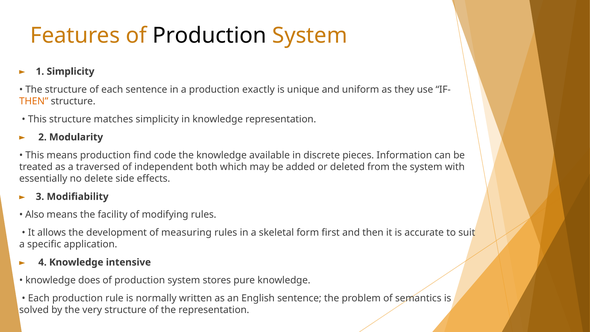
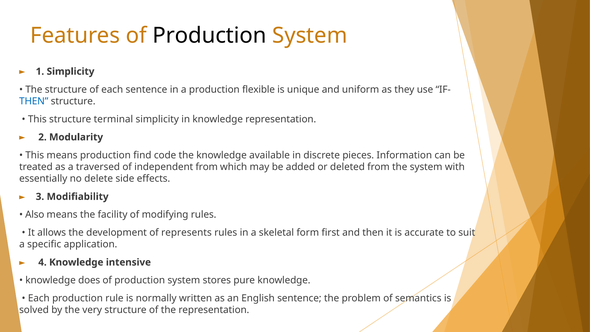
exactly: exactly -> flexible (259, 89)
THEN colour: orange -> blue (34, 101)
matches: matches -> terminal (113, 119)
independent both: both -> from (207, 167)
measuring: measuring -> represents (186, 232)
